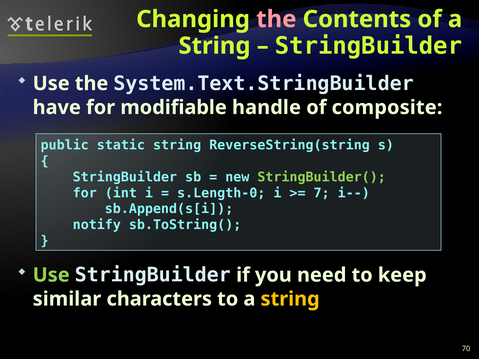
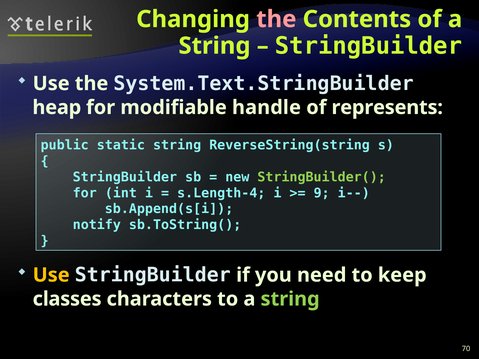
have: have -> heap (57, 108)
composite: composite -> represents (387, 108)
s.Length-0: s.Length-0 -> s.Length-4 (221, 193)
7: 7 -> 9 (322, 193)
Use colour: light green -> yellow (51, 275)
similar: similar -> classes (67, 299)
string colour: yellow -> light green (290, 299)
